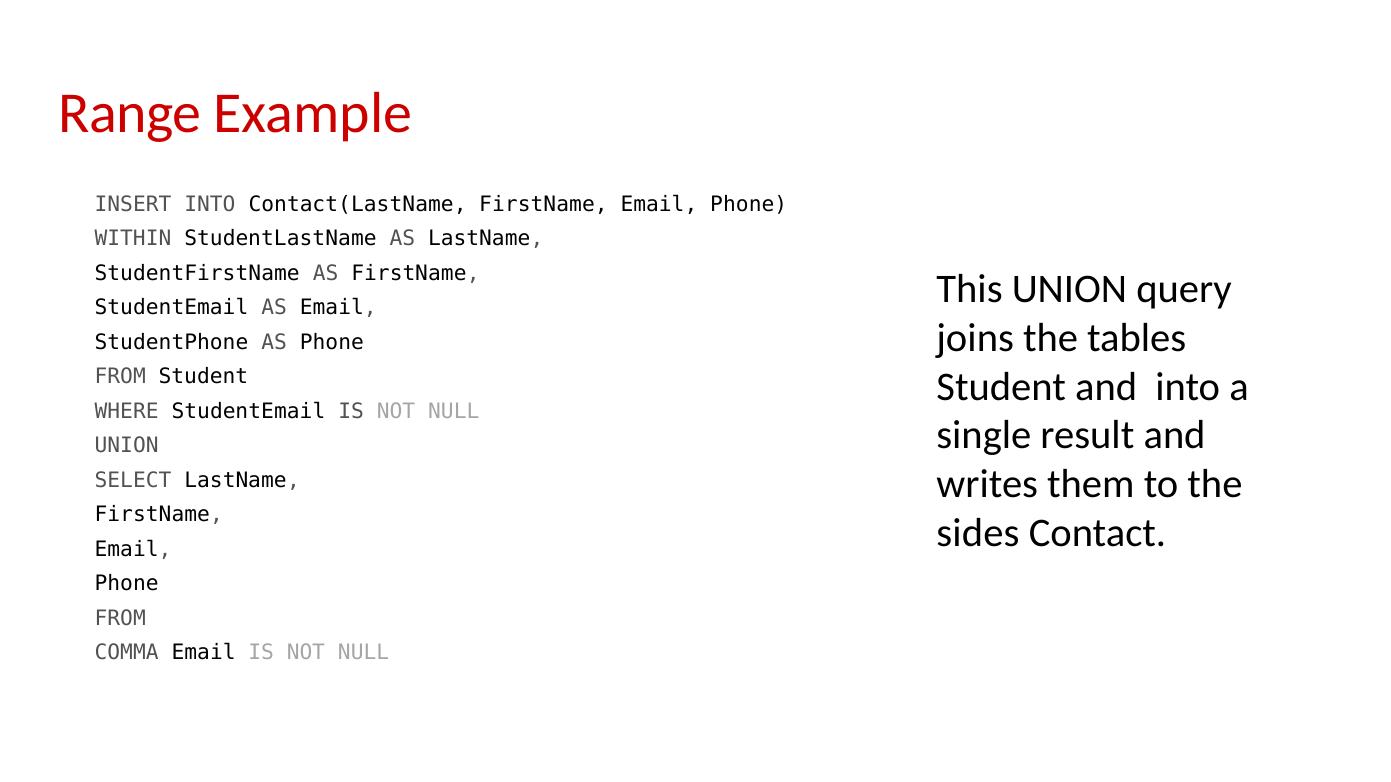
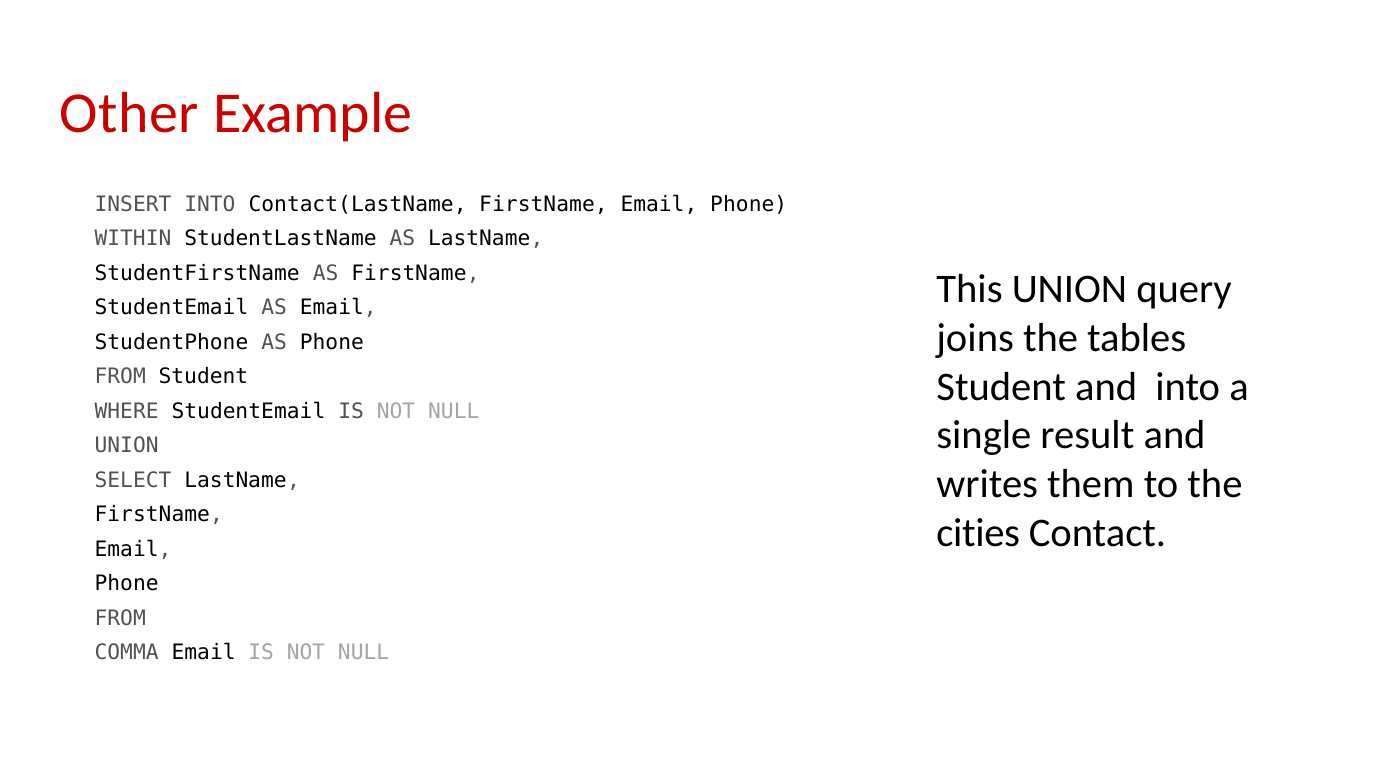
Range: Range -> Other (129, 114)
sides: sides -> cities (978, 533)
